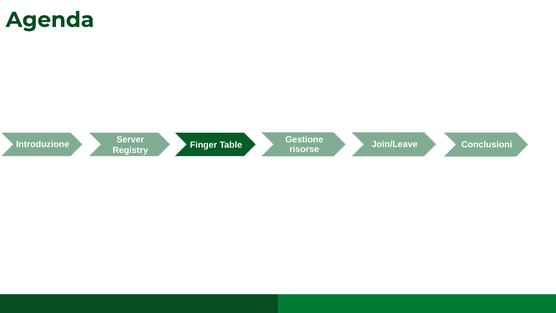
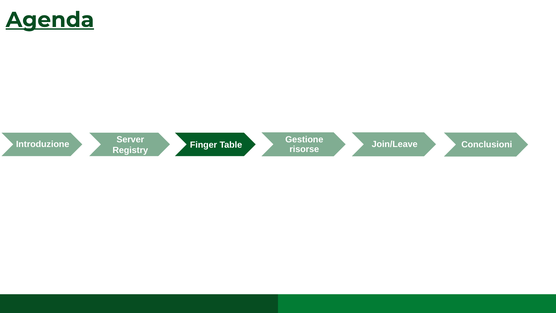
Agenda underline: none -> present (50, 20)
